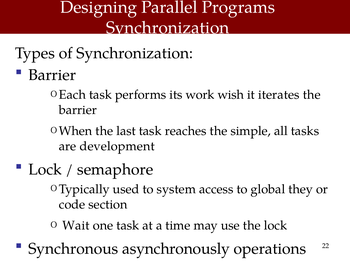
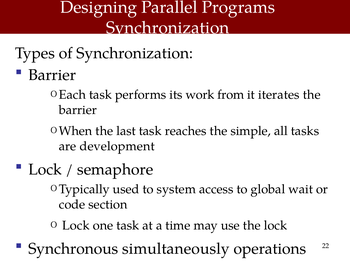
wish: wish -> from (231, 94)
they: they -> wait (301, 189)
Wait: Wait -> Lock (76, 225)
asynchronously: asynchronously -> simultaneously (176, 248)
